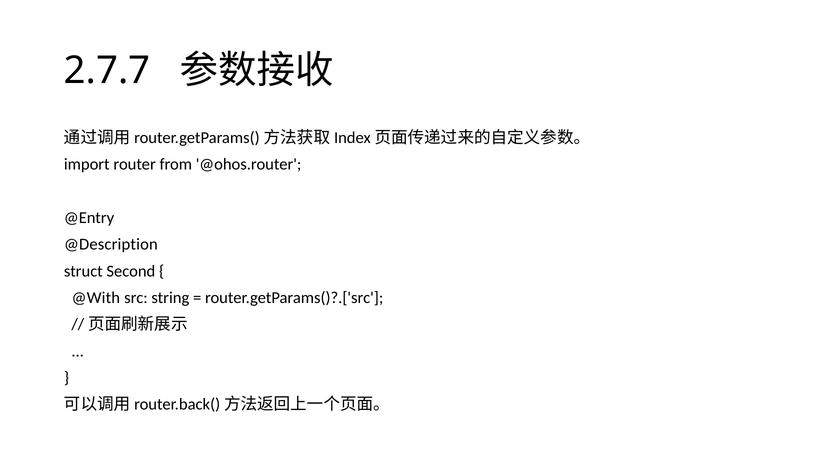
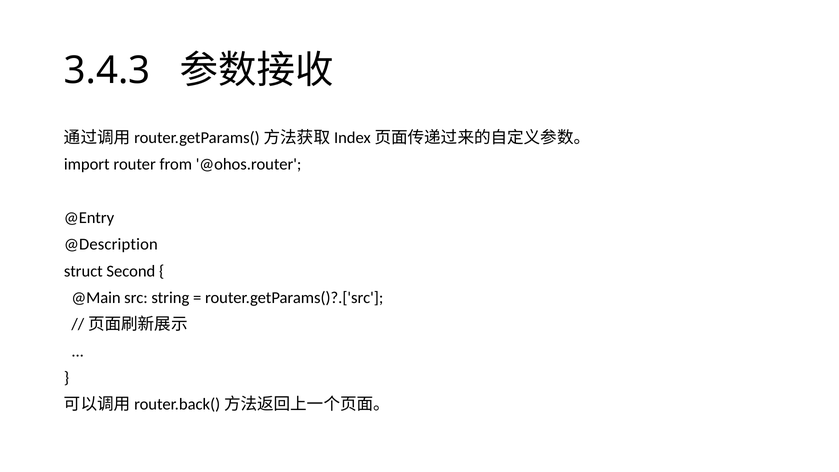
2.7.7: 2.7.7 -> 3.4.3 (107, 70)
@With: @With -> @Main (96, 298)
